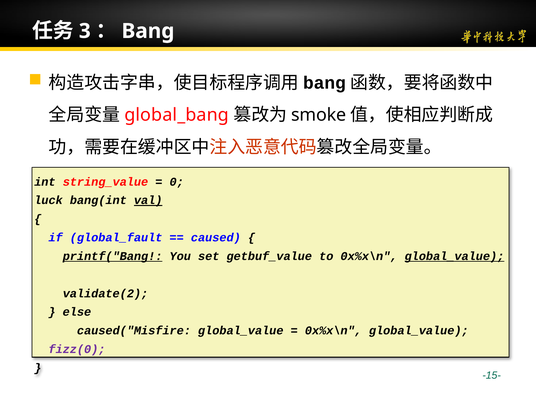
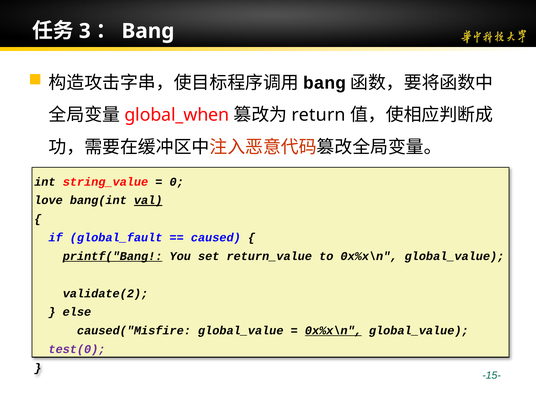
global_bang: global_bang -> global_when (177, 115)
smoke: smoke -> return (318, 115)
luck: luck -> love (49, 200)
getbuf_value: getbuf_value -> return_value (269, 256)
global_value underline: present -> none (454, 256)
0x%x\n underline: none -> present (333, 331)
fizz(0: fizz(0 -> test(0 (77, 349)
